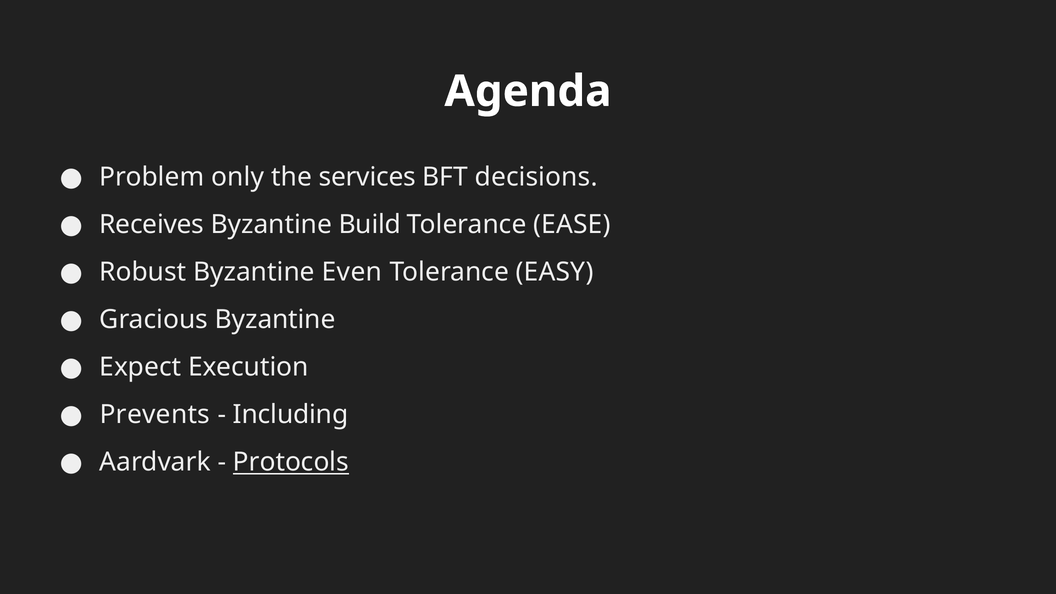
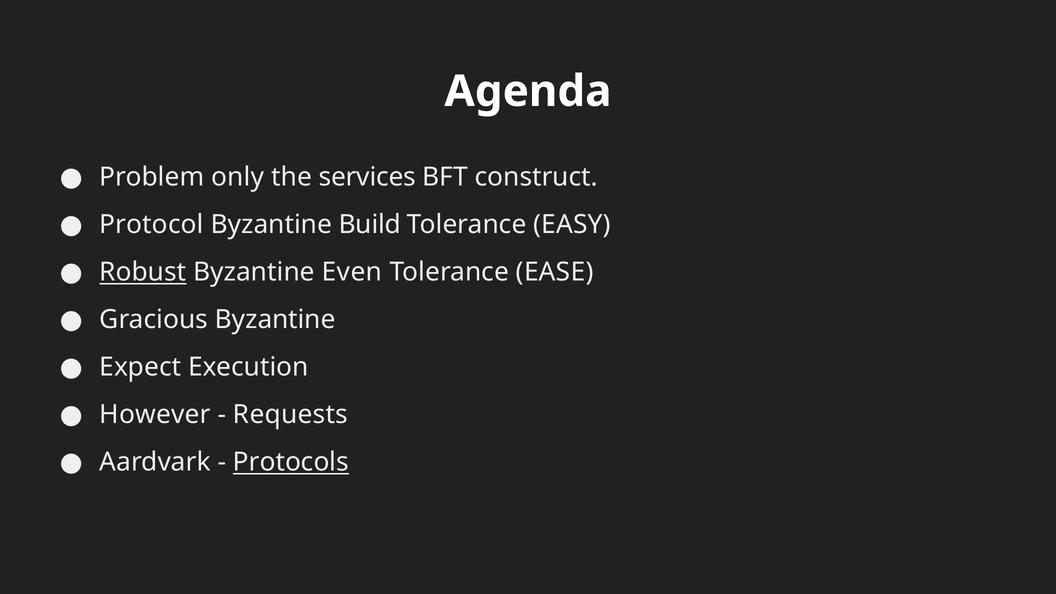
decisions: decisions -> construct (536, 177)
Receives: Receives -> Protocol (151, 225)
EASE: EASE -> EASY (572, 225)
Robust underline: none -> present (143, 272)
EASY: EASY -> EASE (555, 272)
Prevents: Prevents -> However (155, 415)
Including: Including -> Requests (290, 415)
